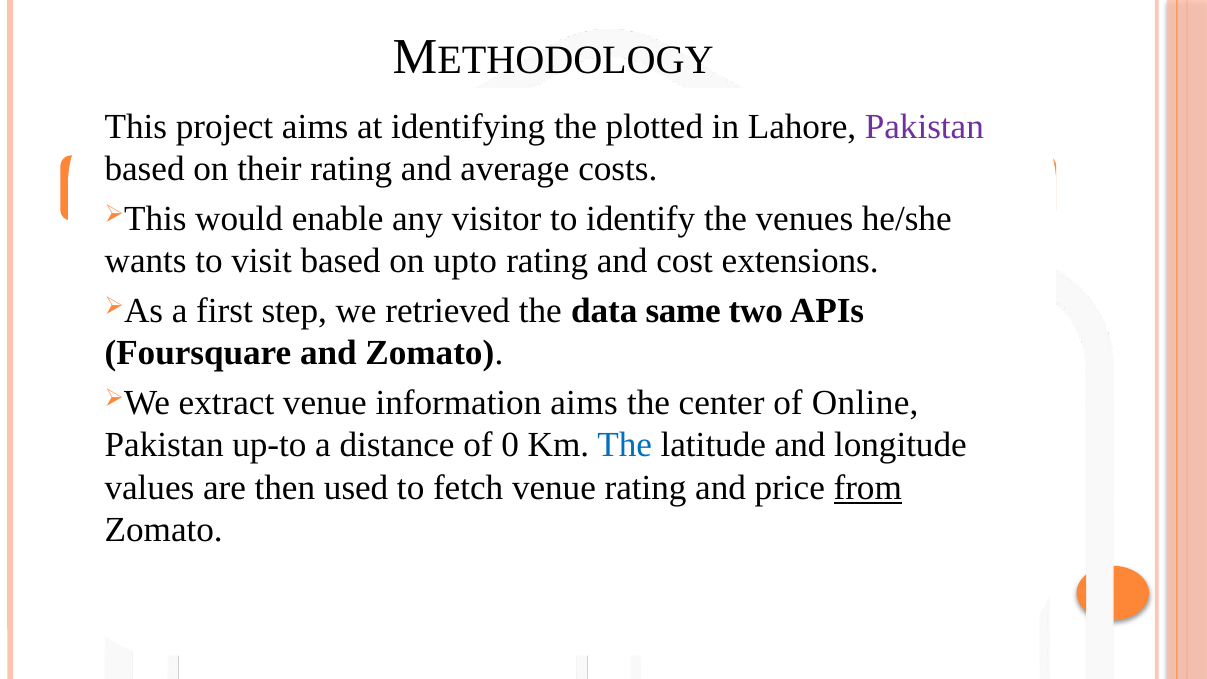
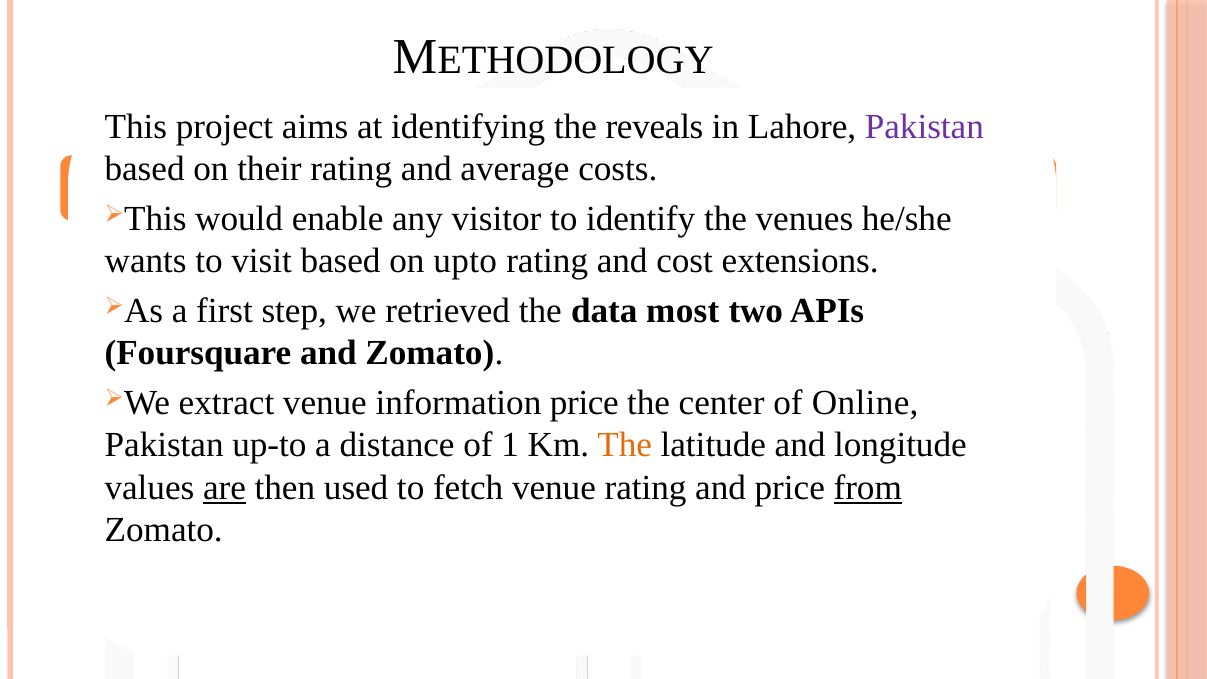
plotted: plotted -> reveals (654, 127)
same: same -> most (683, 311)
information aims: aims -> price (584, 403)
0: 0 -> 1 (510, 445)
The colour: blue -> orange (625, 445)
are underline: none -> present (225, 487)
